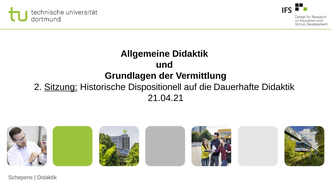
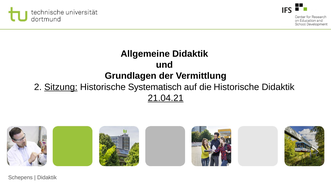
Dispositionell: Dispositionell -> Systematisch (155, 87)
die Dauerhafte: Dauerhafte -> Historische (236, 87)
21.04.21 underline: none -> present (166, 98)
